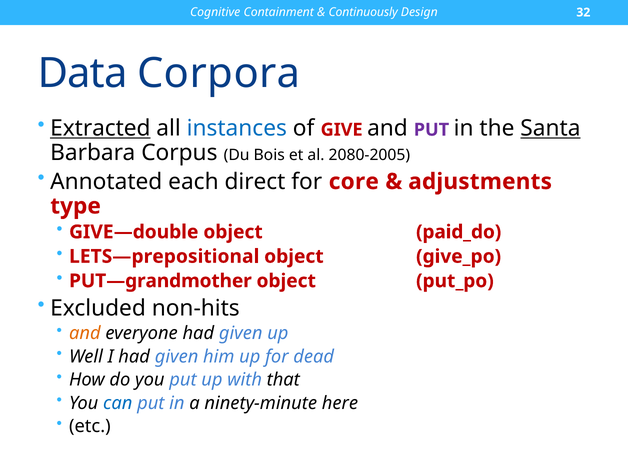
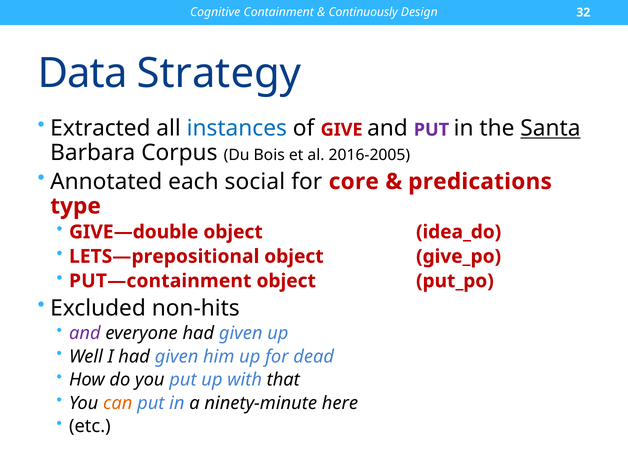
Corpora: Corpora -> Strategy (219, 74)
Extracted underline: present -> none (100, 128)
2080-2005: 2080-2005 -> 2016-2005 (369, 155)
direct: direct -> social (255, 182)
adjustments: adjustments -> predications (480, 182)
paid_do: paid_do -> idea_do (459, 232)
PUT—grandmother: PUT—grandmother -> PUT—containment (160, 281)
and colour: orange -> purple (85, 333)
can colour: blue -> orange (118, 403)
